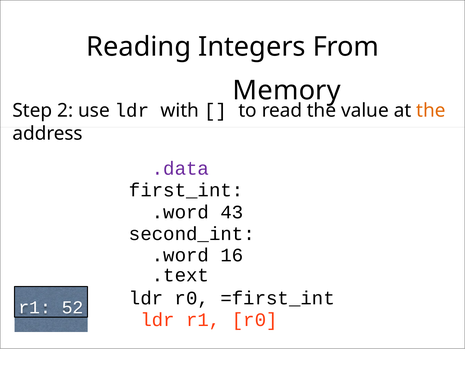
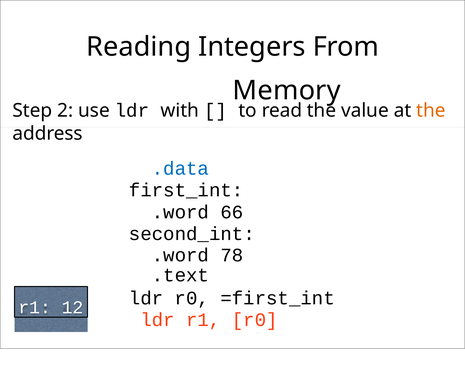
.data colour: purple -> blue (180, 169)
43: 43 -> 66 (232, 212)
16: 16 -> 78 (232, 255)
52: 52 -> 12 (73, 308)
